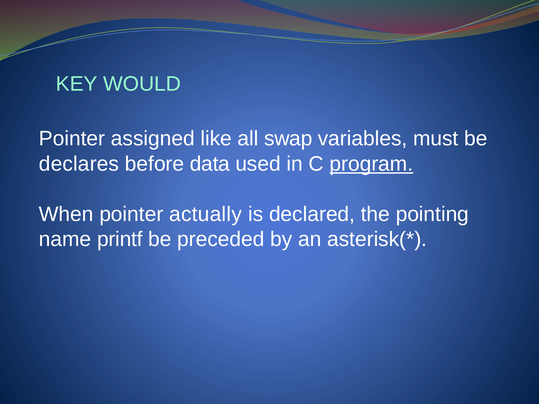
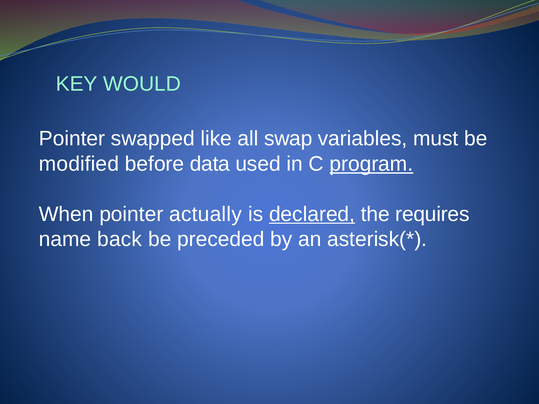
assigned: assigned -> swapped (153, 139)
declares: declares -> modified (79, 164)
declared underline: none -> present (312, 214)
pointing: pointing -> requires (432, 214)
printf: printf -> back (120, 239)
